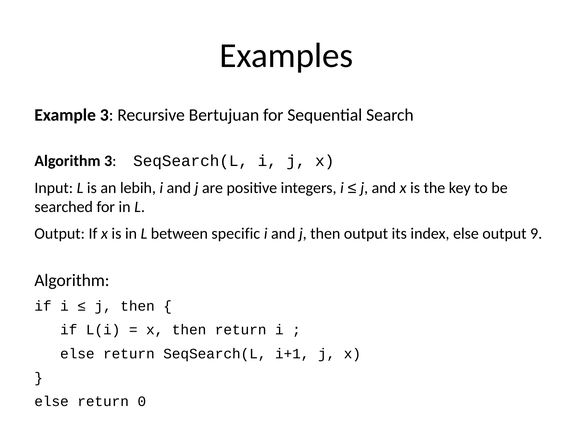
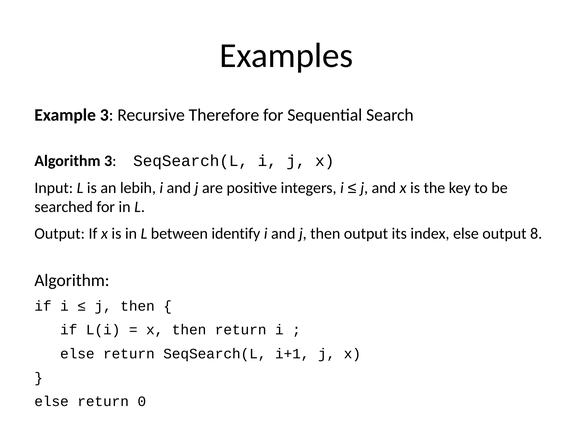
Bertujuan: Bertujuan -> Therefore (224, 115)
specific: specific -> identify (236, 234)
9: 9 -> 8 (536, 234)
